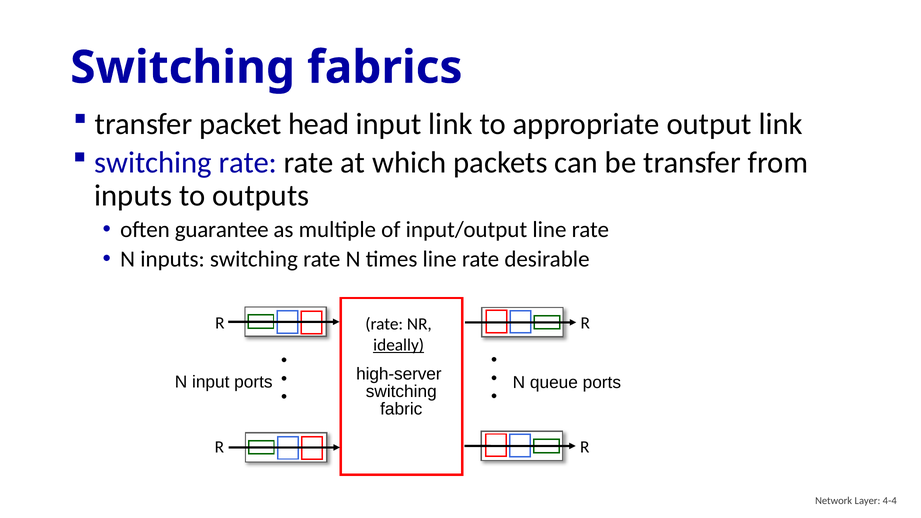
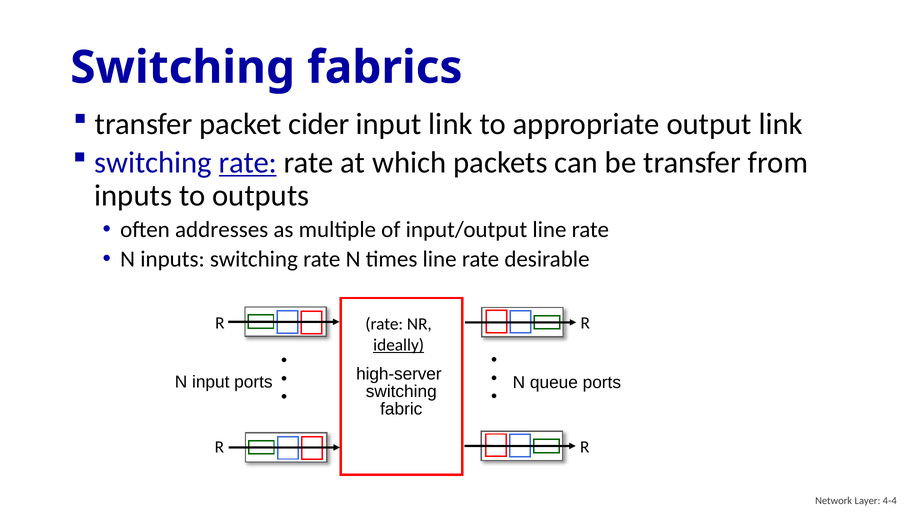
head: head -> cider (319, 124)
rate underline: none -> present (248, 163)
guarantee: guarantee -> addresses (222, 230)
